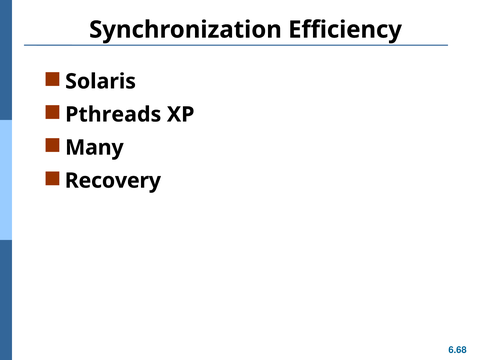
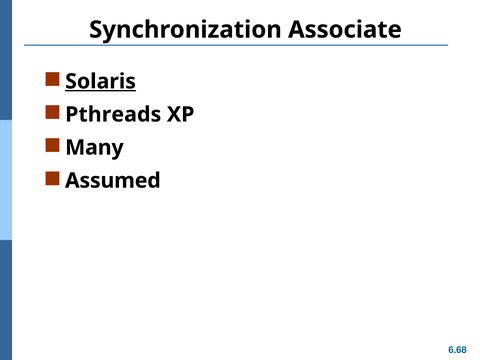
Efficiency: Efficiency -> Associate (345, 30)
Solaris underline: none -> present (101, 81)
Recovery: Recovery -> Assumed (113, 181)
